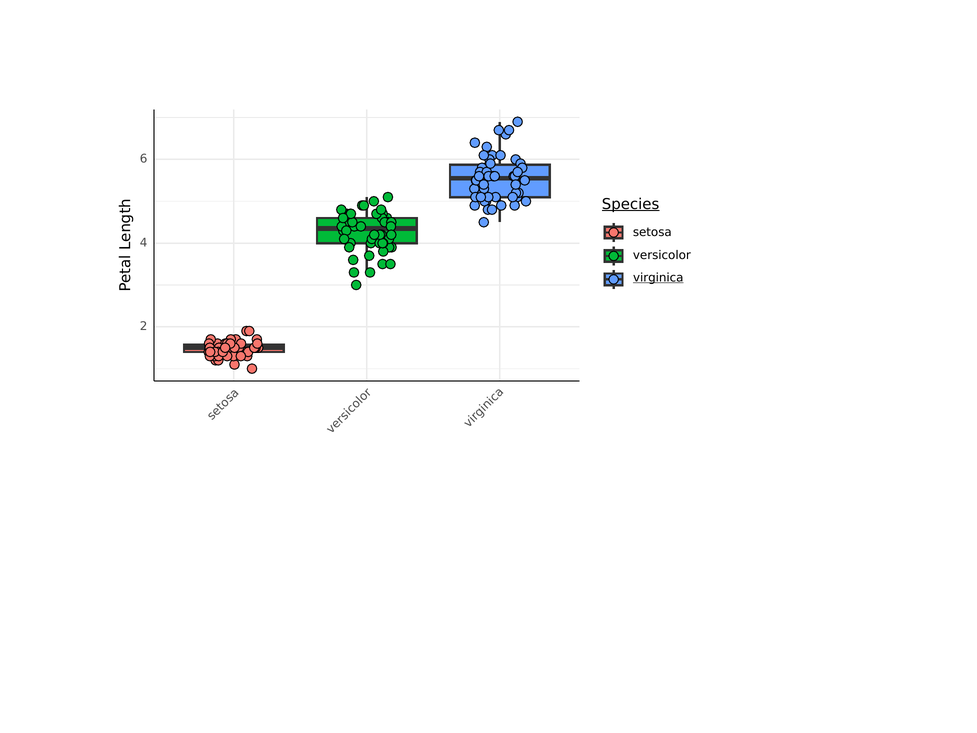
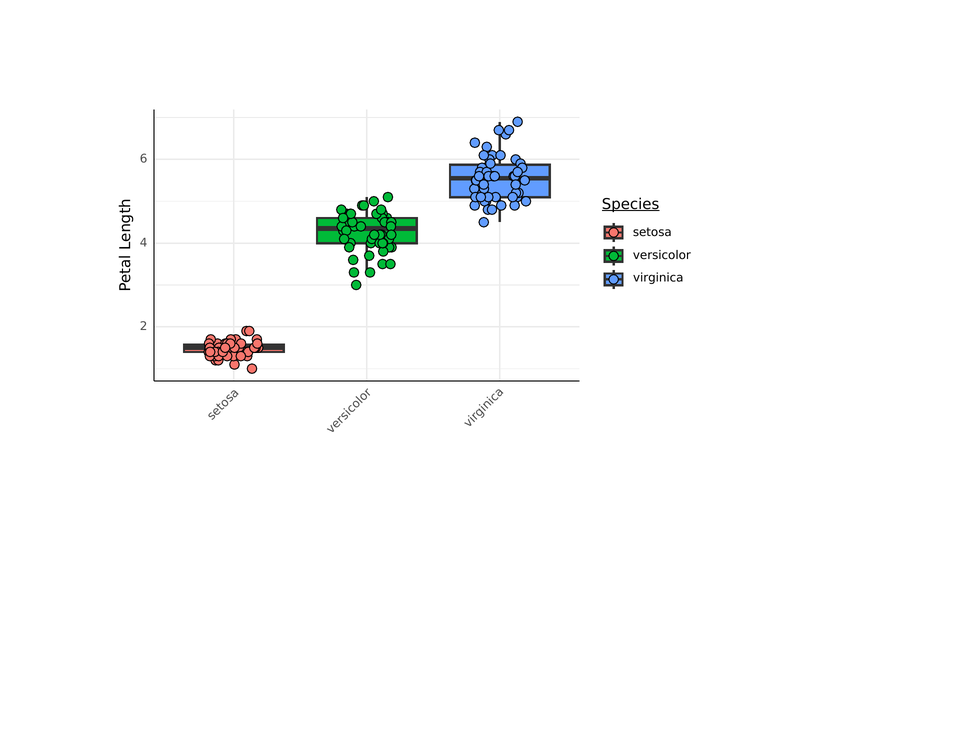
virginica underline: present -> none (658, 278)
